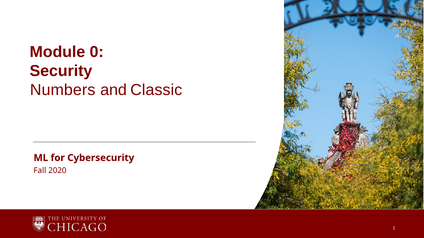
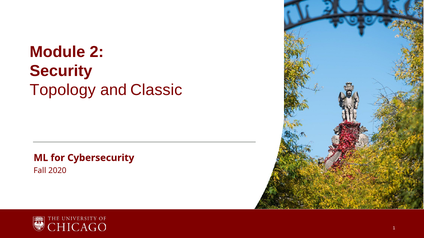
0: 0 -> 2 (97, 52)
Numbers: Numbers -> Topology (63, 90)
